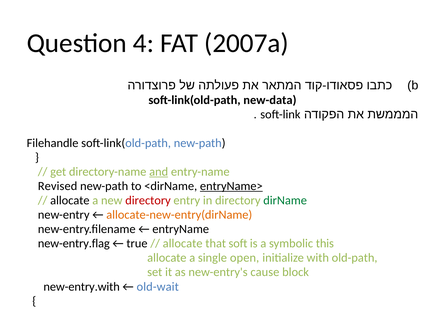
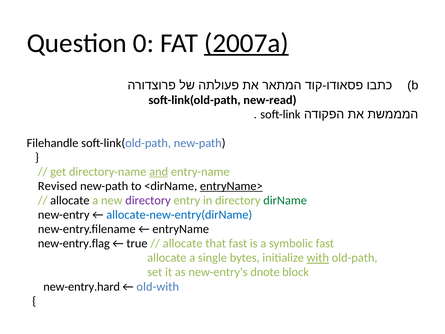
4: 4 -> 0 (143, 43)
2007a underline: none -> present (246, 43)
new-data: new-data -> new-read (270, 100)
directory colour: red -> purple (148, 200)
allocate-new-entry(dirName colour: orange -> blue (179, 215)
that soft: soft -> fast (238, 243)
symbolic this: this -> fast (325, 243)
open: open -> bytes (245, 258)
with underline: none -> present (318, 258)
cause: cause -> dnote (265, 272)
new-entry.with: new-entry.with -> new-entry.hard (82, 286)
old-wait: old-wait -> old-with (158, 286)
